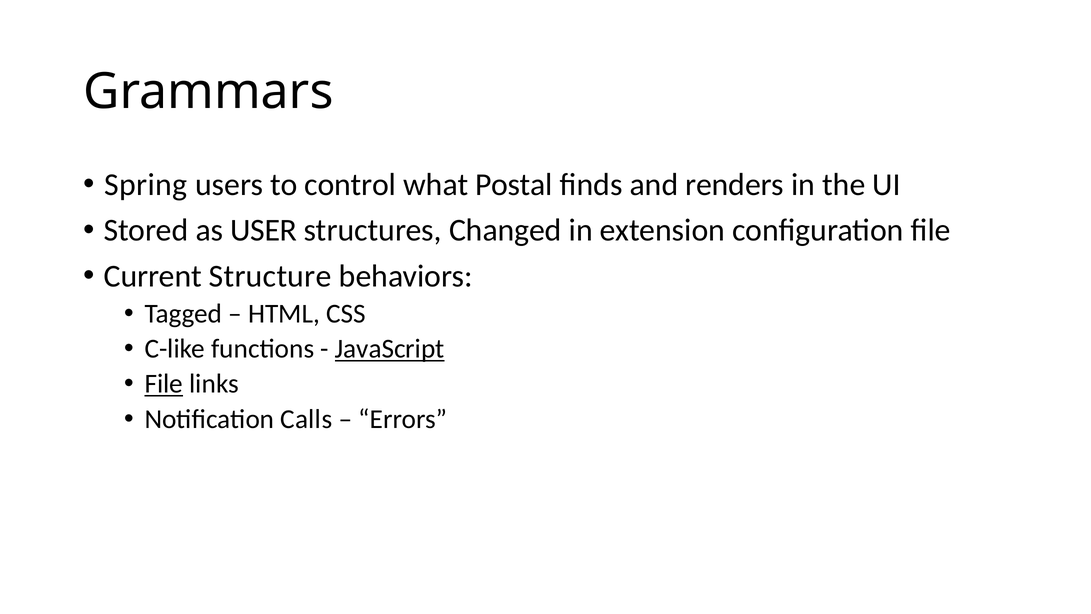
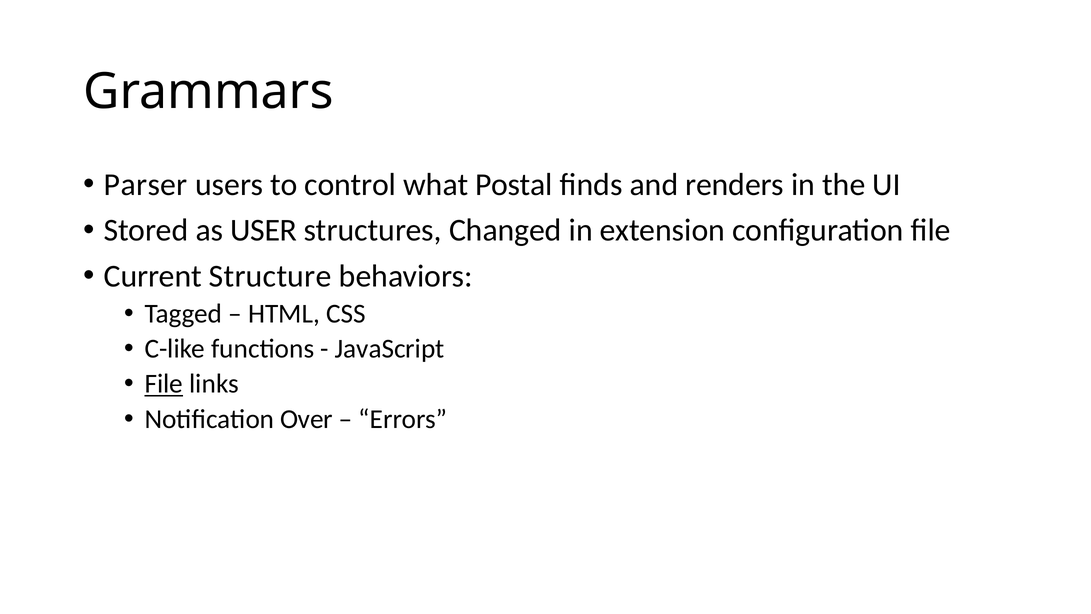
Spring: Spring -> Parser (146, 184)
JavaScript underline: present -> none (390, 349)
Calls: Calls -> Over (307, 419)
